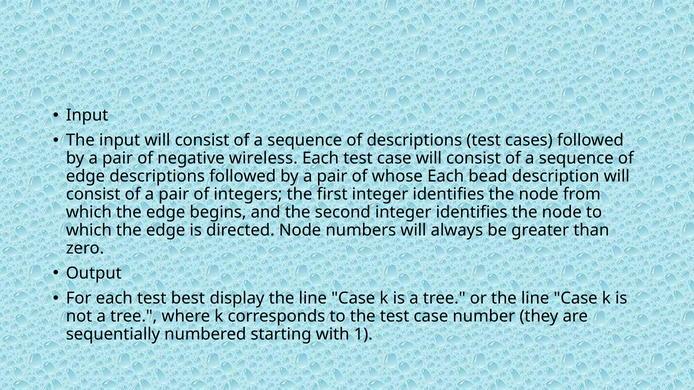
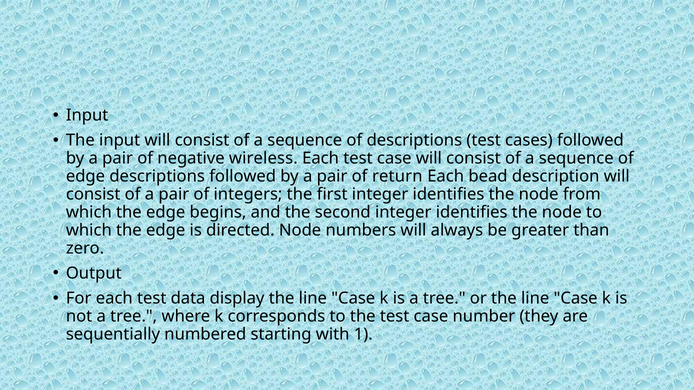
whose: whose -> return (397, 176)
best: best -> data (188, 299)
